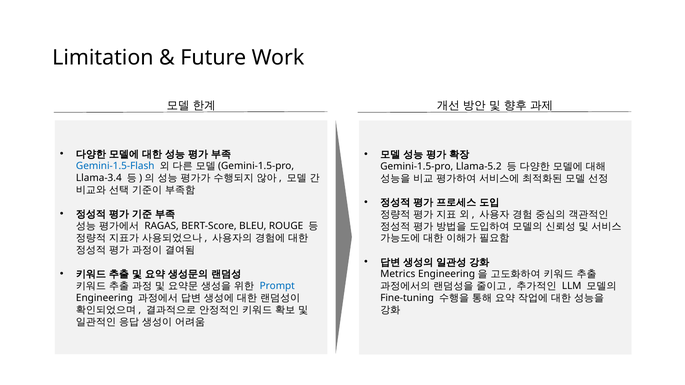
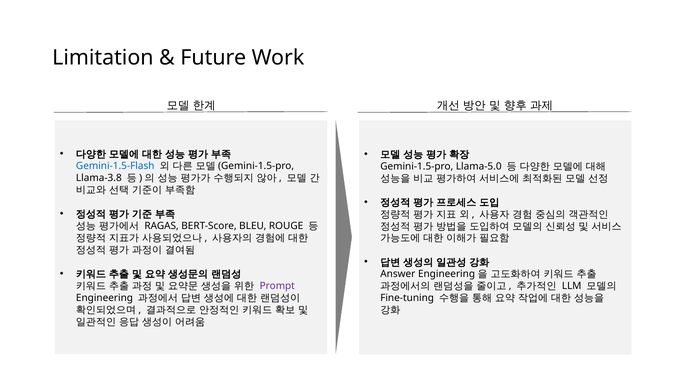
Llama-5.2: Llama-5.2 -> Llama-5.0 (479, 166)
Llama-3.4: Llama-3.4 -> Llama-3.8 (99, 178)
Metrics: Metrics -> Answer (398, 274)
Prompt colour: blue -> purple (277, 286)
